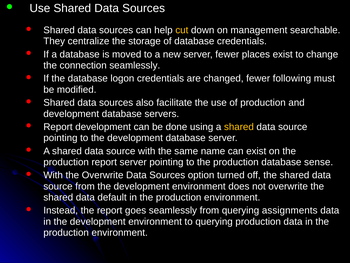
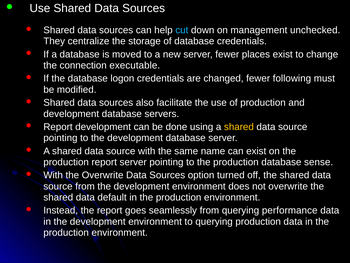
cut colour: yellow -> light blue (182, 30)
searchable: searchable -> unchecked (315, 30)
connection seamlessly: seamlessly -> executable (135, 65)
assignments: assignments -> performance (290, 210)
